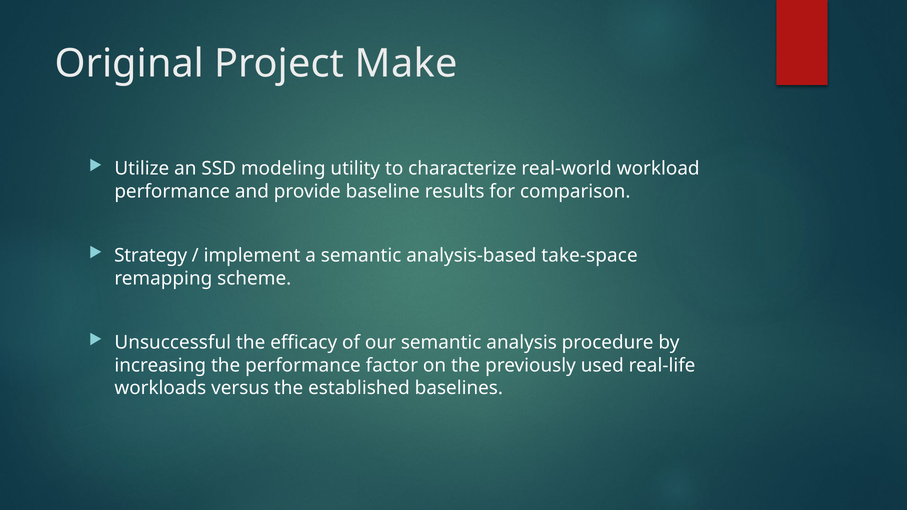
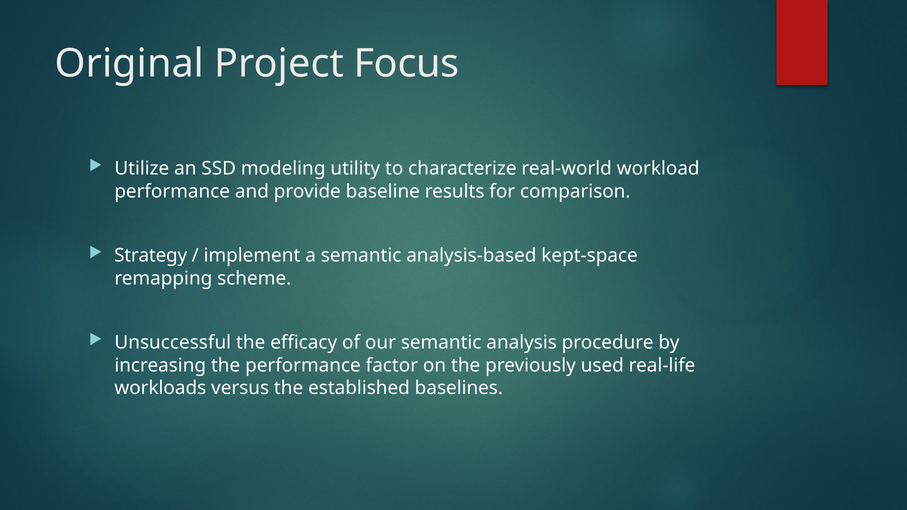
Make: Make -> Focus (407, 64)
take-space: take-space -> kept-space (590, 256)
